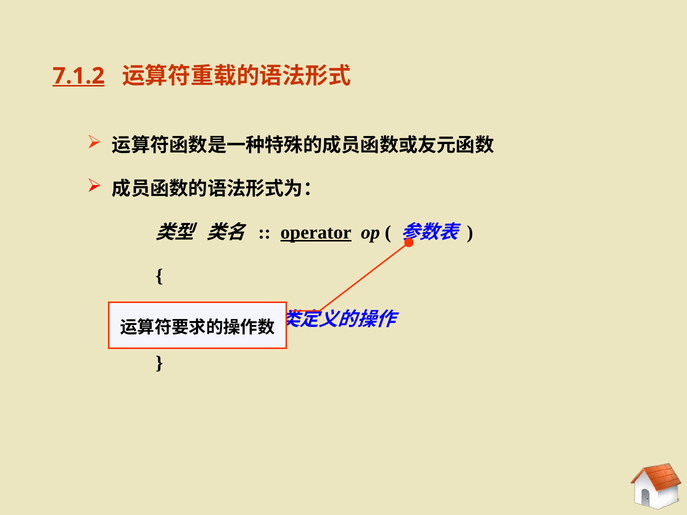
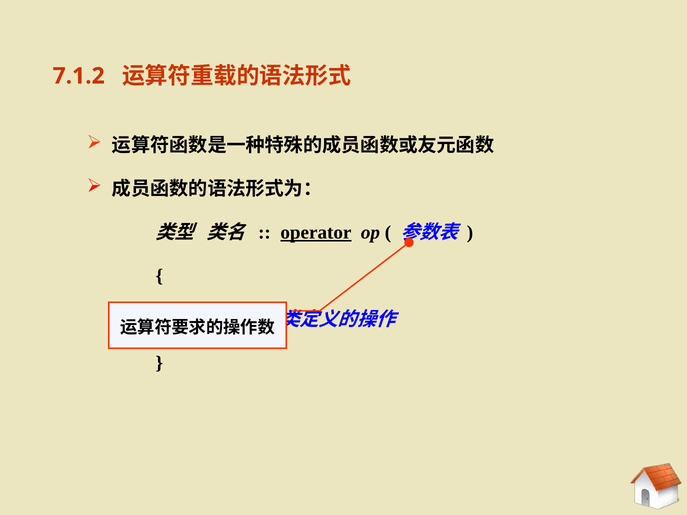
7.1.2 underline: present -> none (79, 76)
